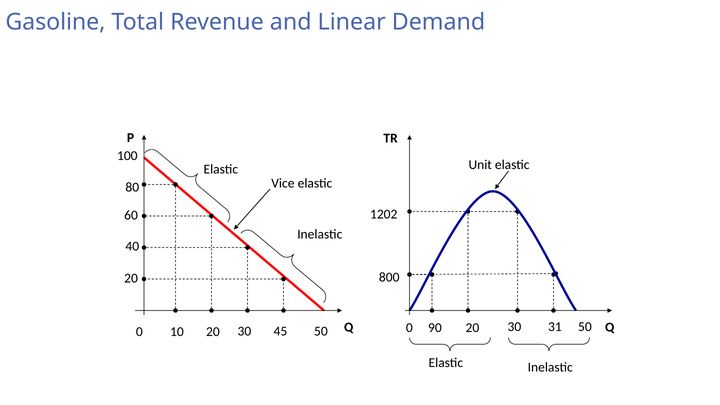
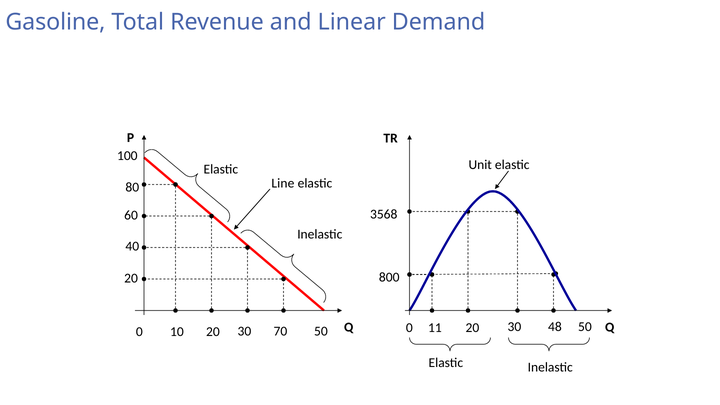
Vice: Vice -> Line (283, 184)
1202: 1202 -> 3568 (384, 214)
90: 90 -> 11 (435, 328)
31: 31 -> 48 (555, 327)
45: 45 -> 70 (280, 331)
